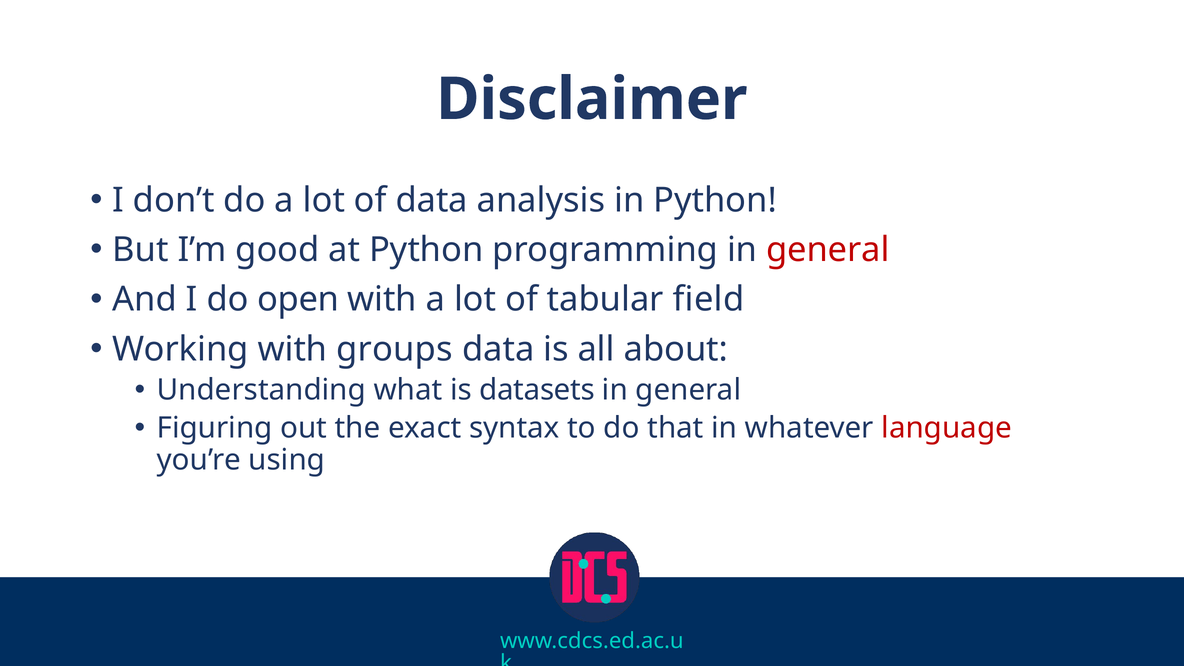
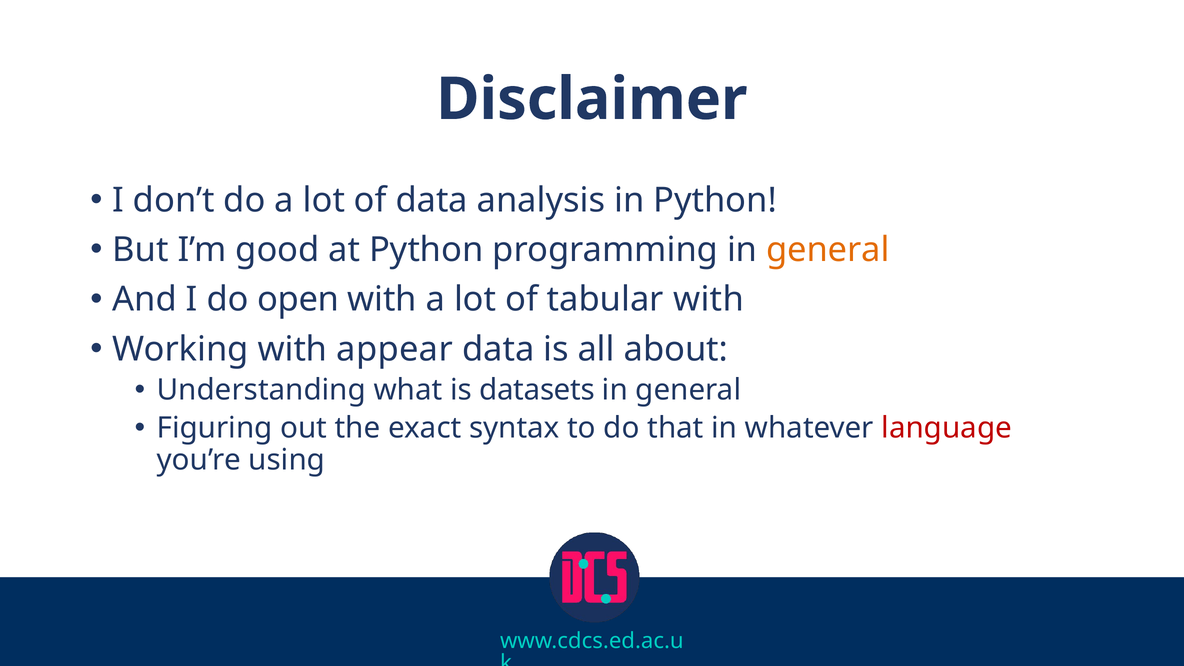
general colour: red -> orange (828, 250)
tabular field: field -> with (709, 299)
groups: groups -> appear (395, 349)
